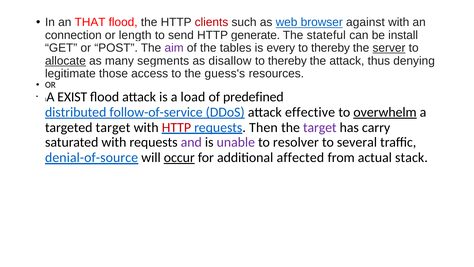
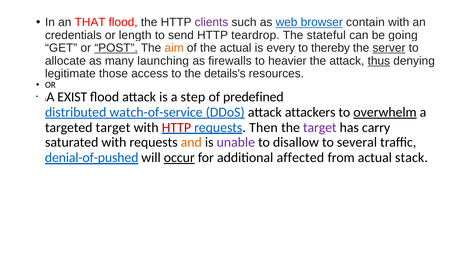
clients colour: red -> purple (211, 22)
against: against -> contain (365, 22)
connection: connection -> credentials (73, 35)
generate: generate -> teardrop (255, 35)
install: install -> going (403, 35)
POST underline: none -> present (116, 48)
aim colour: purple -> orange (174, 48)
the tables: tables -> actual (236, 48)
allocate underline: present -> none (65, 61)
segments: segments -> launching (163, 61)
disallow: disallow -> firewalls (230, 61)
thereby: thereby -> heavier (287, 61)
thus underline: none -> present (379, 61)
guess's: guess's -> details's (225, 73)
load: load -> step (193, 97)
follow-of-service: follow-of-service -> watch-of-service (156, 112)
effective: effective -> attackers (310, 112)
and colour: purple -> orange (191, 142)
resolver: resolver -> disallow (296, 142)
denial-of-source: denial-of-source -> denial-of-pushed (92, 157)
